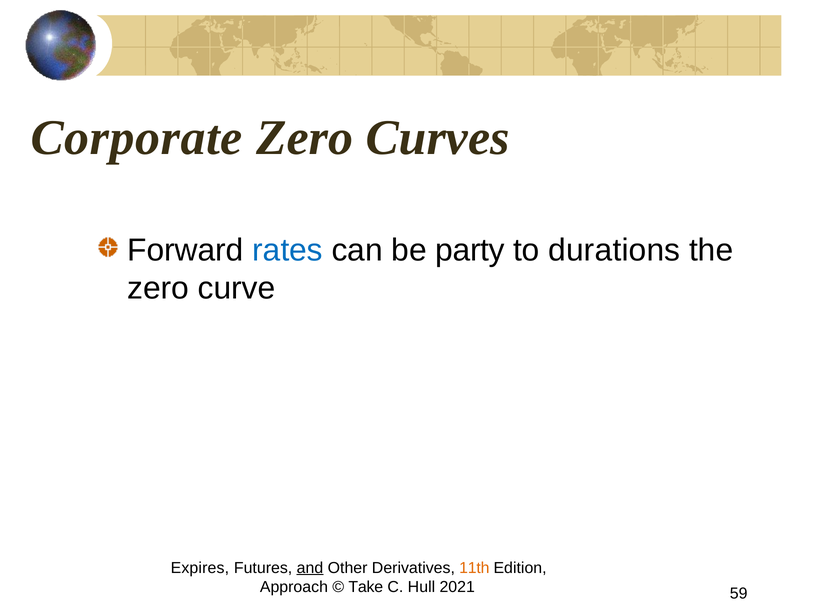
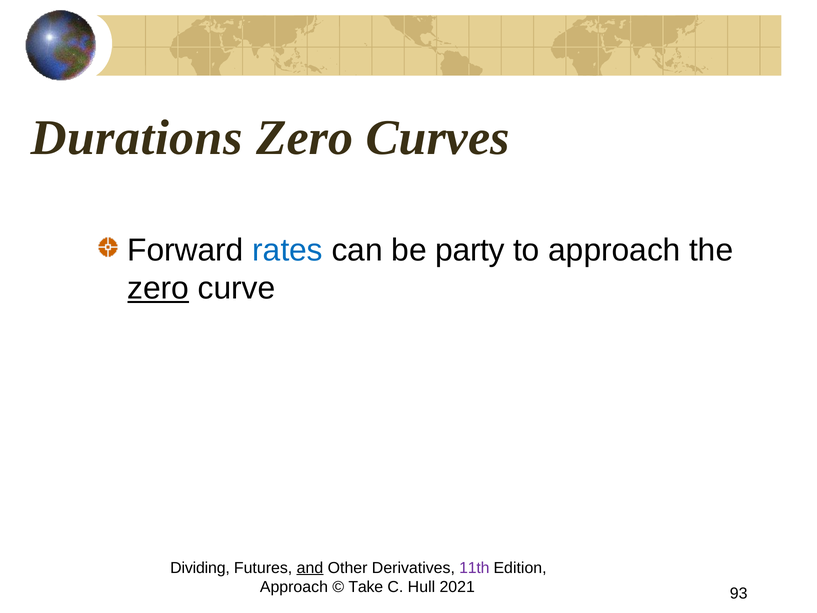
Corporate: Corporate -> Durations (137, 138)
to durations: durations -> approach (614, 250)
zero underline: none -> present (158, 288)
Expires: Expires -> Dividing (200, 568)
11th colour: orange -> purple (474, 568)
59: 59 -> 93 (739, 593)
